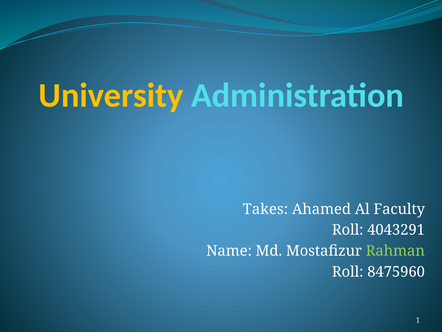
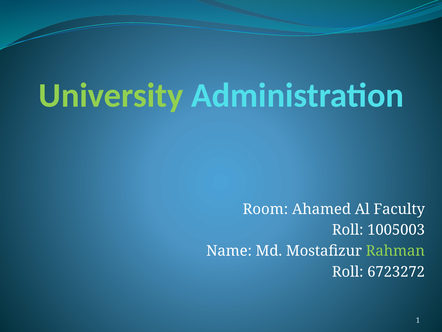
University colour: yellow -> light green (111, 95)
Takes: Takes -> Room (265, 209)
4043291: 4043291 -> 1005003 (396, 230)
8475960: 8475960 -> 6723272 (396, 271)
